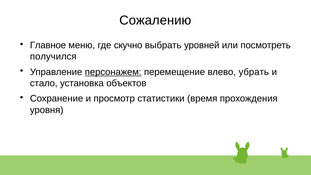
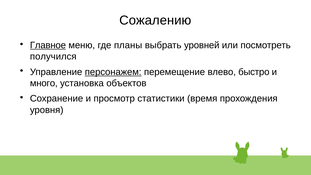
Главное underline: none -> present (48, 45)
скучно: скучно -> планы (128, 45)
убрать: убрать -> быстро (254, 72)
стало: стало -> много (44, 83)
